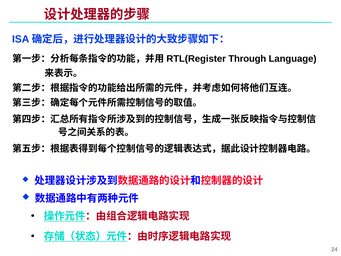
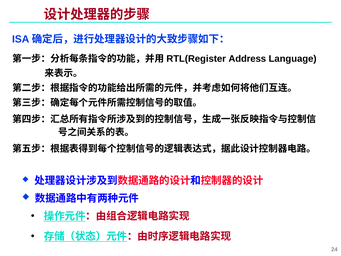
Through: Through -> Address (247, 59)
